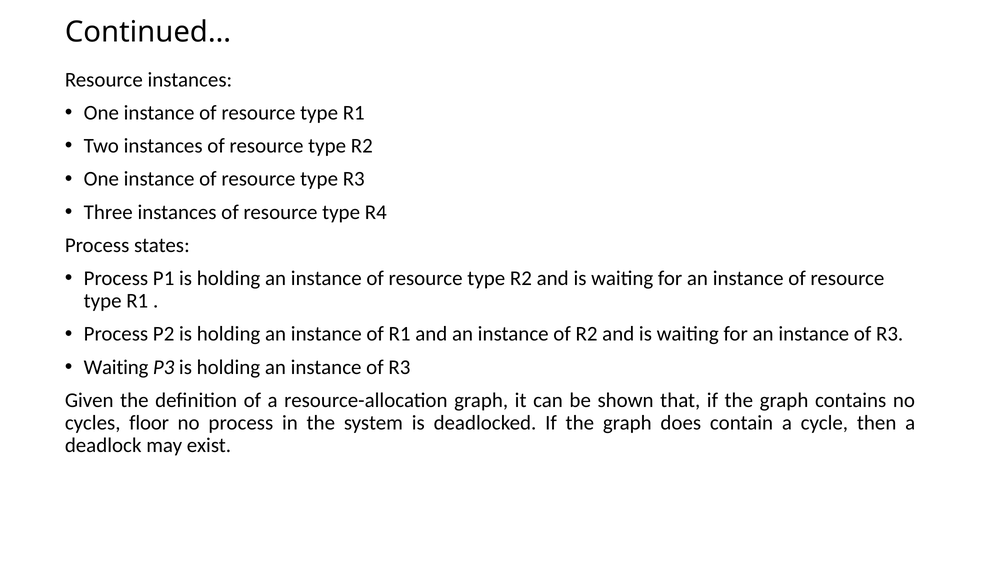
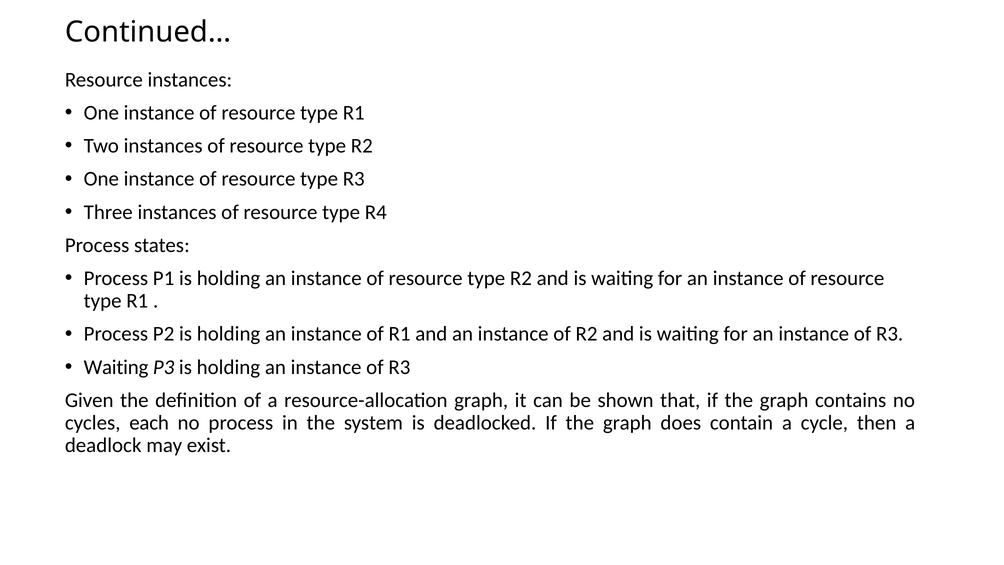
floor: floor -> each (149, 423)
